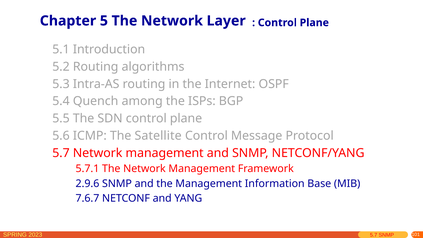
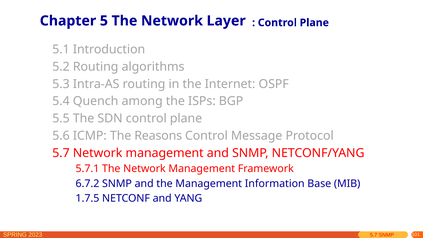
Satellite: Satellite -> Reasons (158, 136)
2.9.6: 2.9.6 -> 6.7.2 (87, 184)
7.6.7: 7.6.7 -> 1.7.5 (87, 198)
